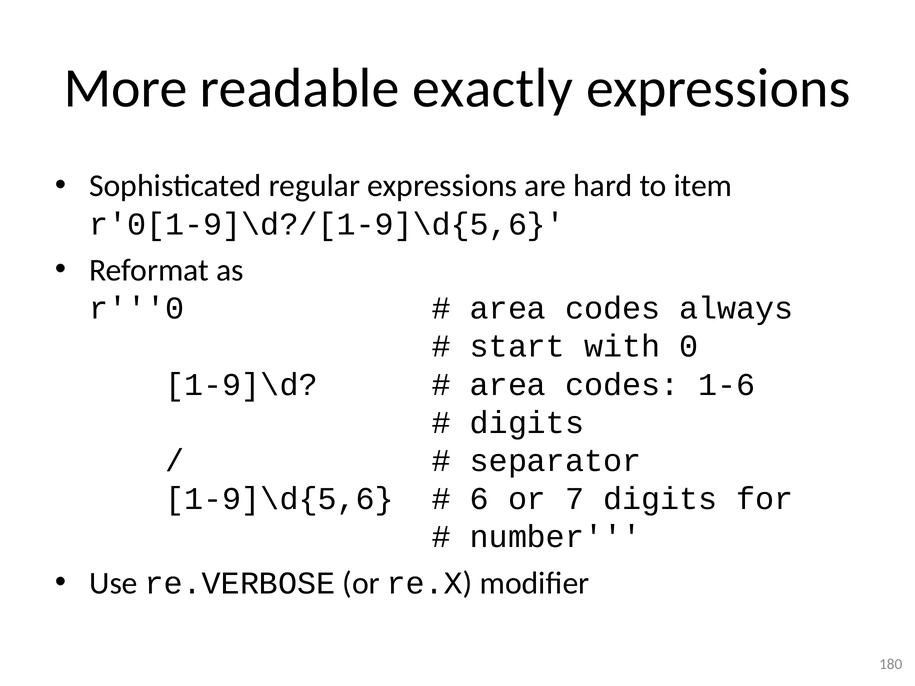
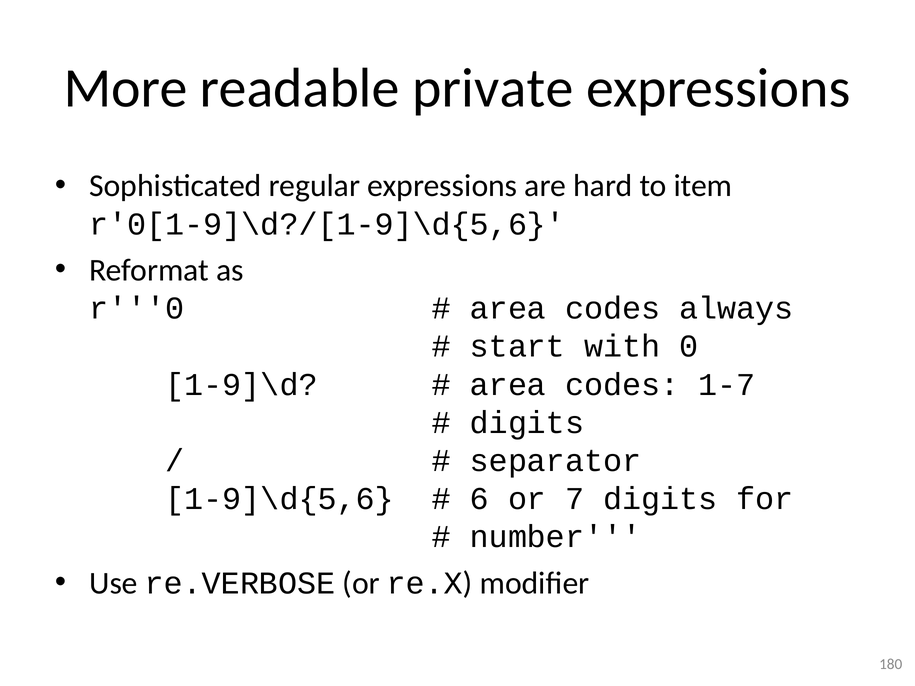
exactly: exactly -> private (493, 89)
1-6: 1-6 -> 1-7 (727, 385)
